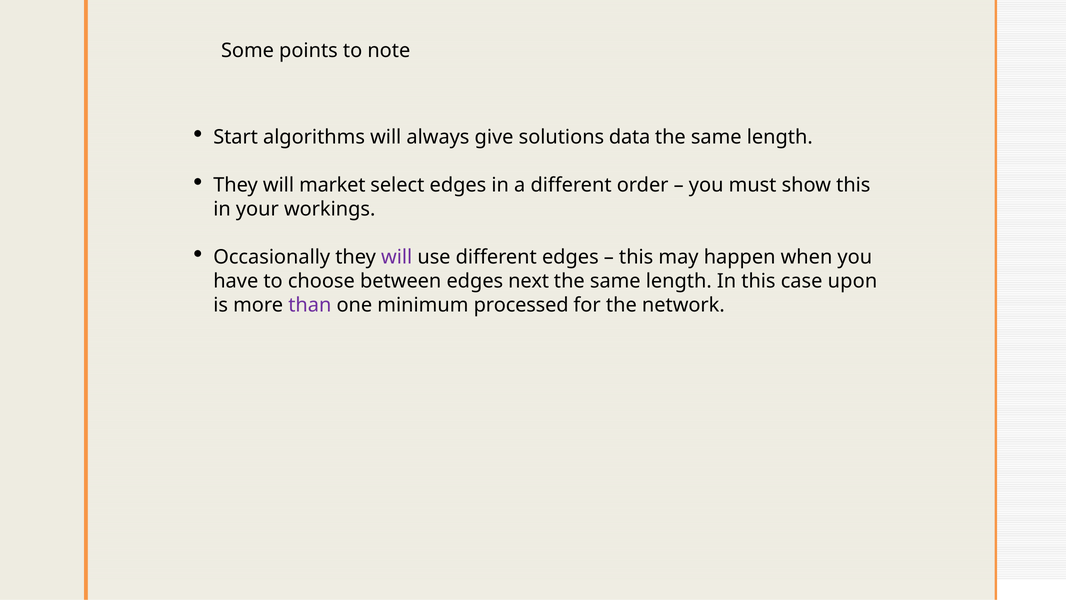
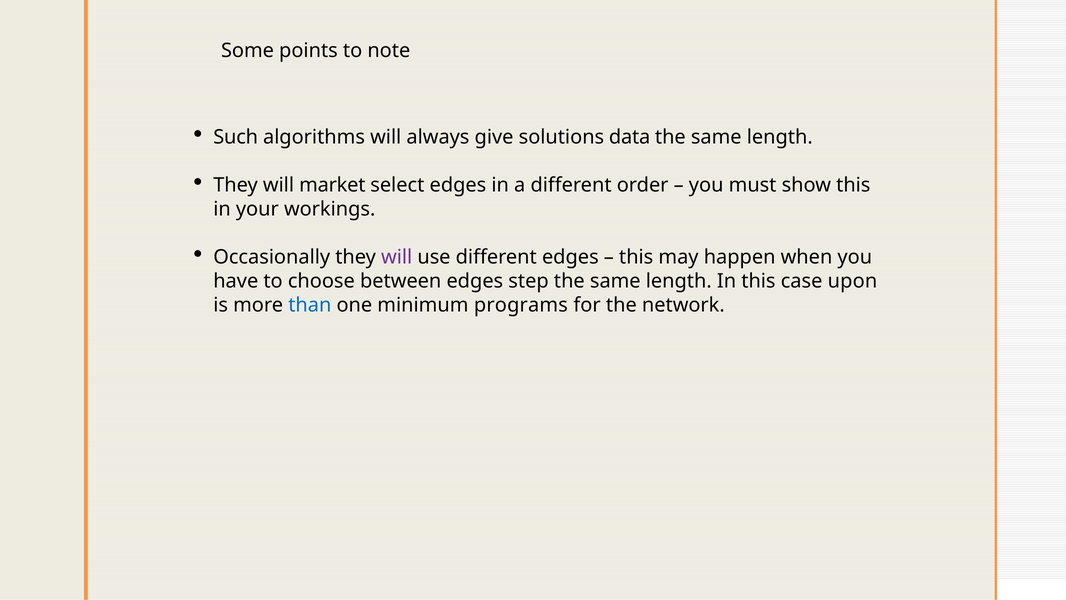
Start: Start -> Such (236, 137)
next: next -> step (529, 281)
than colour: purple -> blue (310, 305)
processed: processed -> programs (521, 305)
